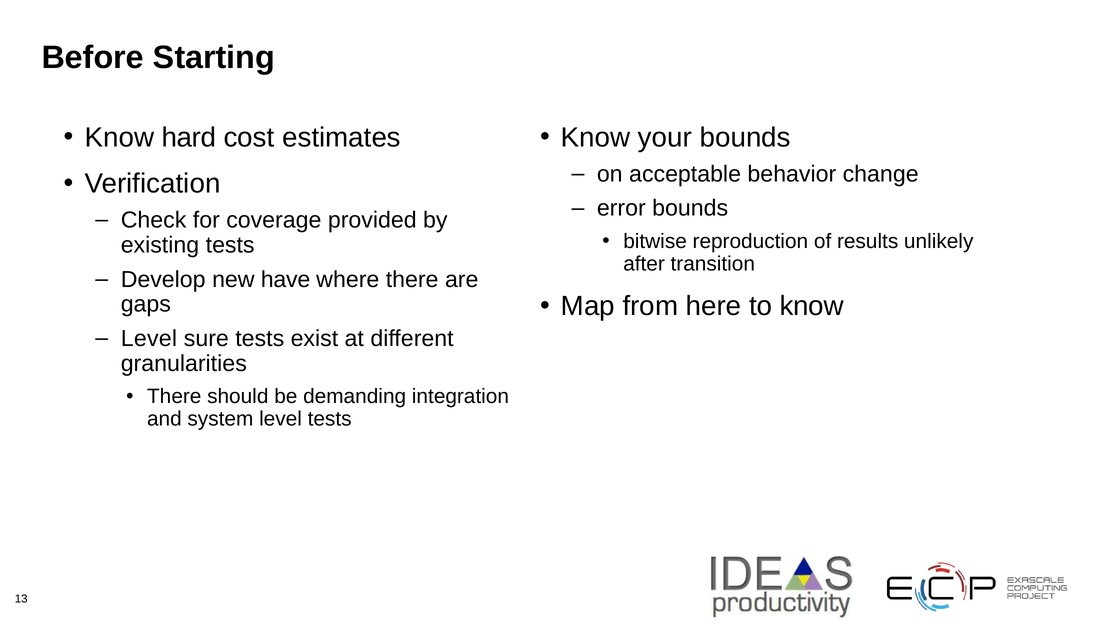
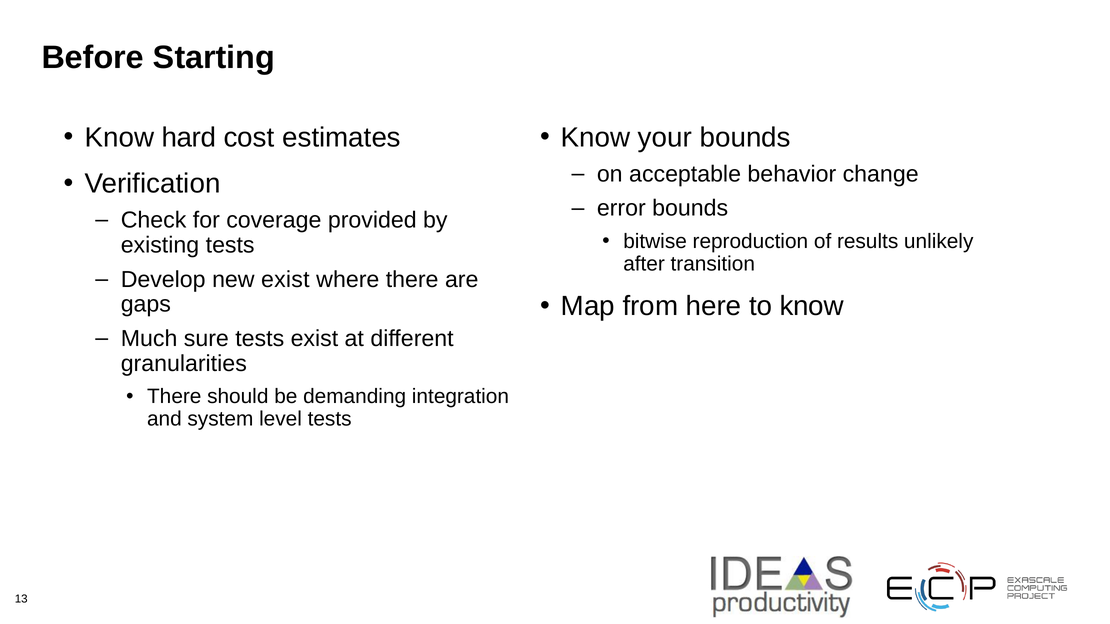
new have: have -> exist (285, 280)
Level: Level -> Much (149, 339)
